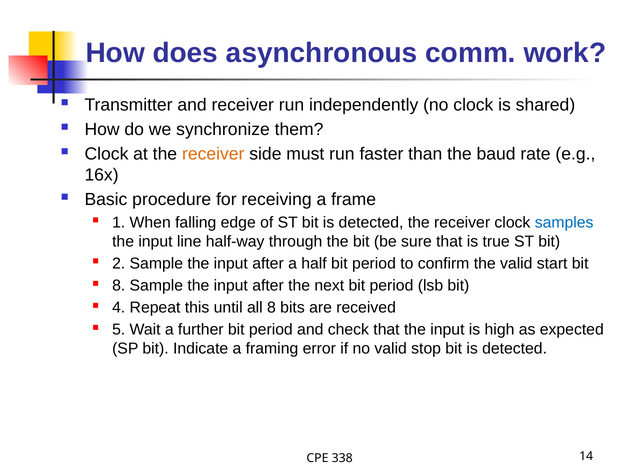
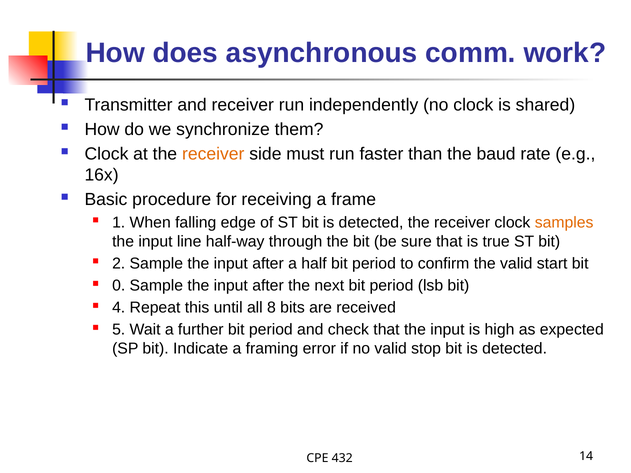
samples colour: blue -> orange (564, 223)
8: 8 -> 0 (119, 286)
338: 338 -> 432 (342, 458)
